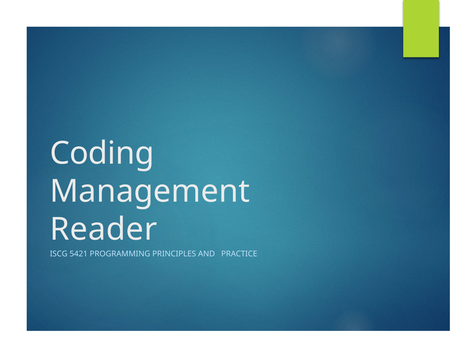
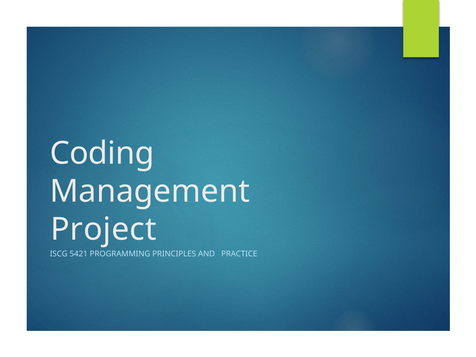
Reader: Reader -> Project (104, 229)
